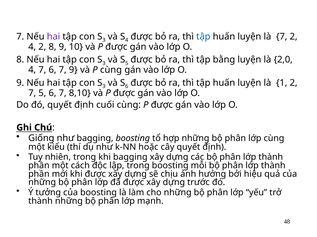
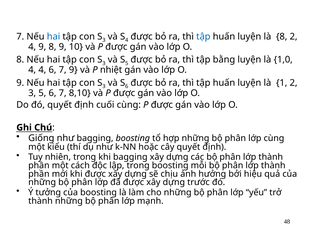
hai colour: purple -> blue (54, 37)
là 7: 7 -> 8 (282, 37)
4 2: 2 -> 9 (42, 47)
2,0: 2,0 -> 1,0 (283, 60)
4 7: 7 -> 4 (42, 70)
P cùng: cùng -> nhiệt (111, 70)
7: 7 -> 3 (32, 93)
